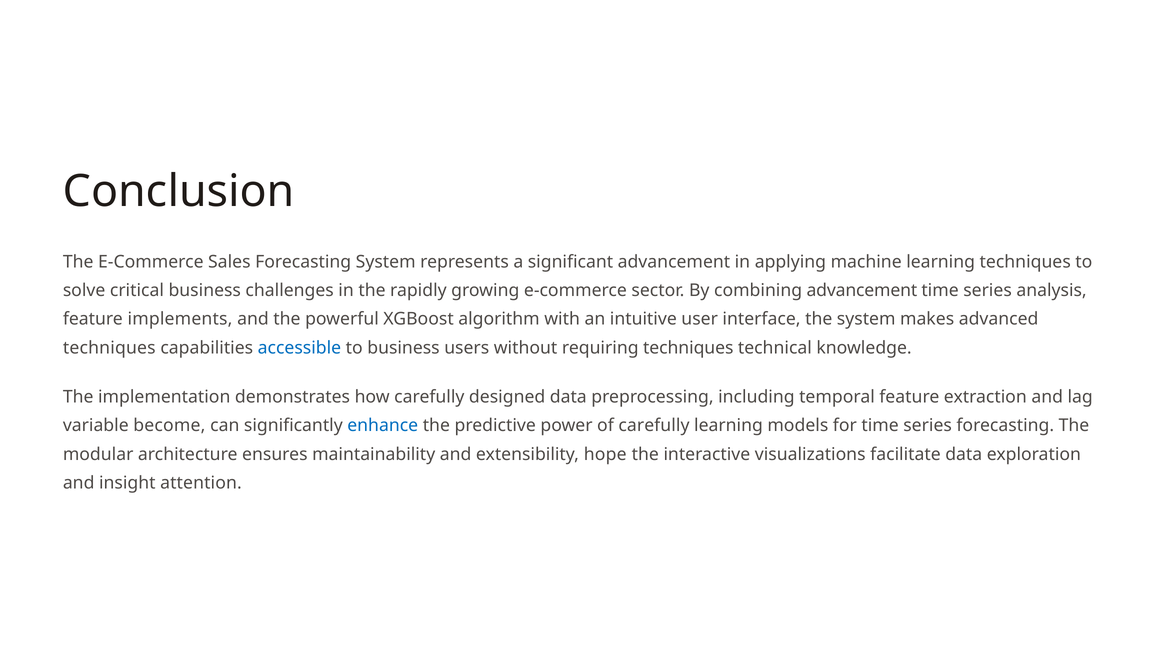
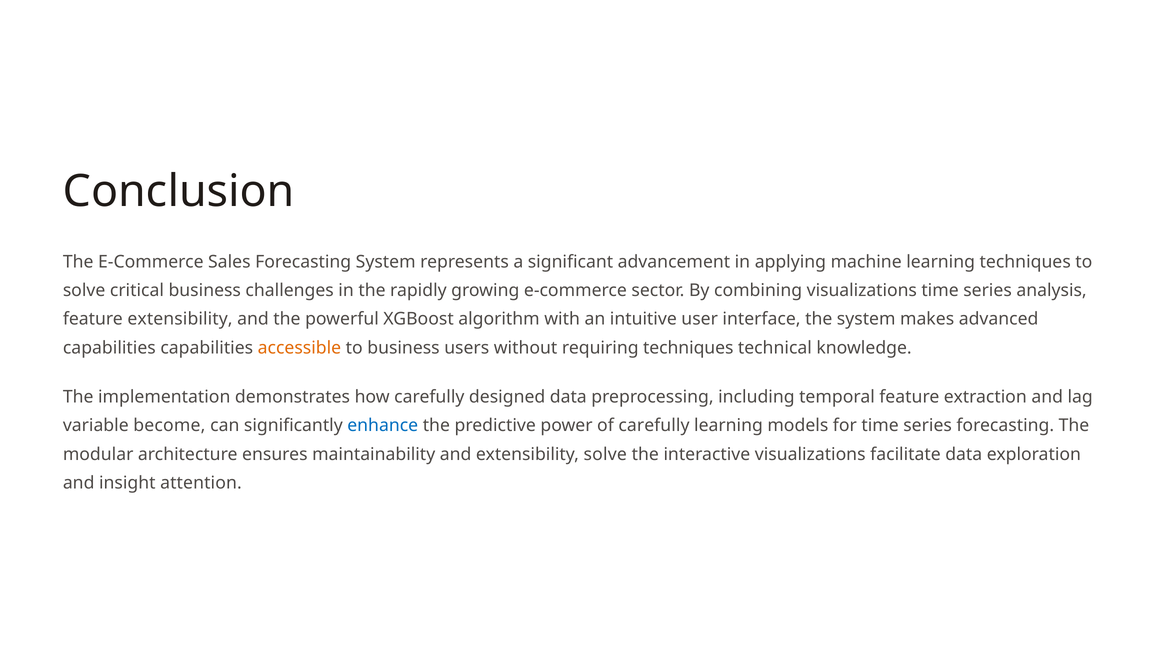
combining advancement: advancement -> visualizations (862, 291)
feature implements: implements -> extensibility (180, 319)
techniques: techniques -> capabilities (109, 348)
accessible colour: blue -> orange (299, 348)
extensibility hope: hope -> solve (605, 455)
